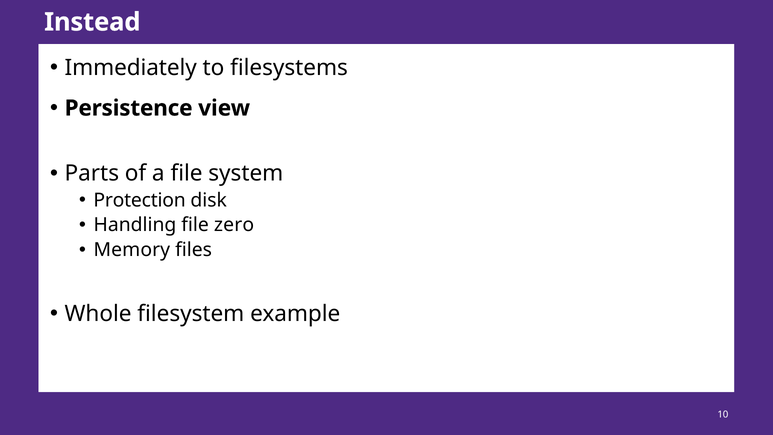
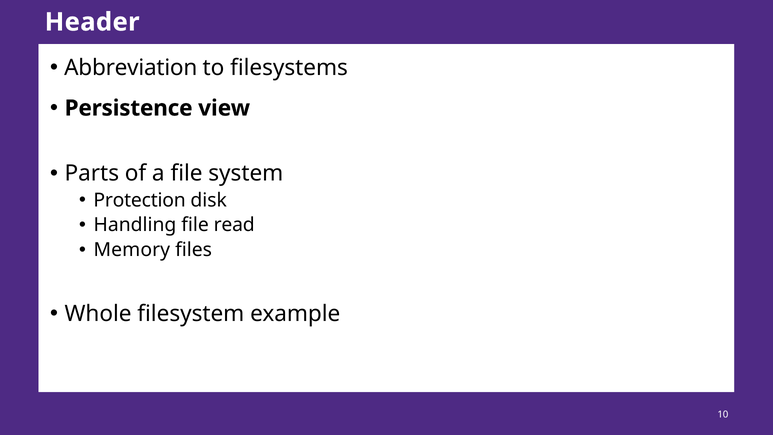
Instead: Instead -> Header (92, 22)
Immediately: Immediately -> Abbreviation (131, 68)
zero: zero -> read (234, 225)
